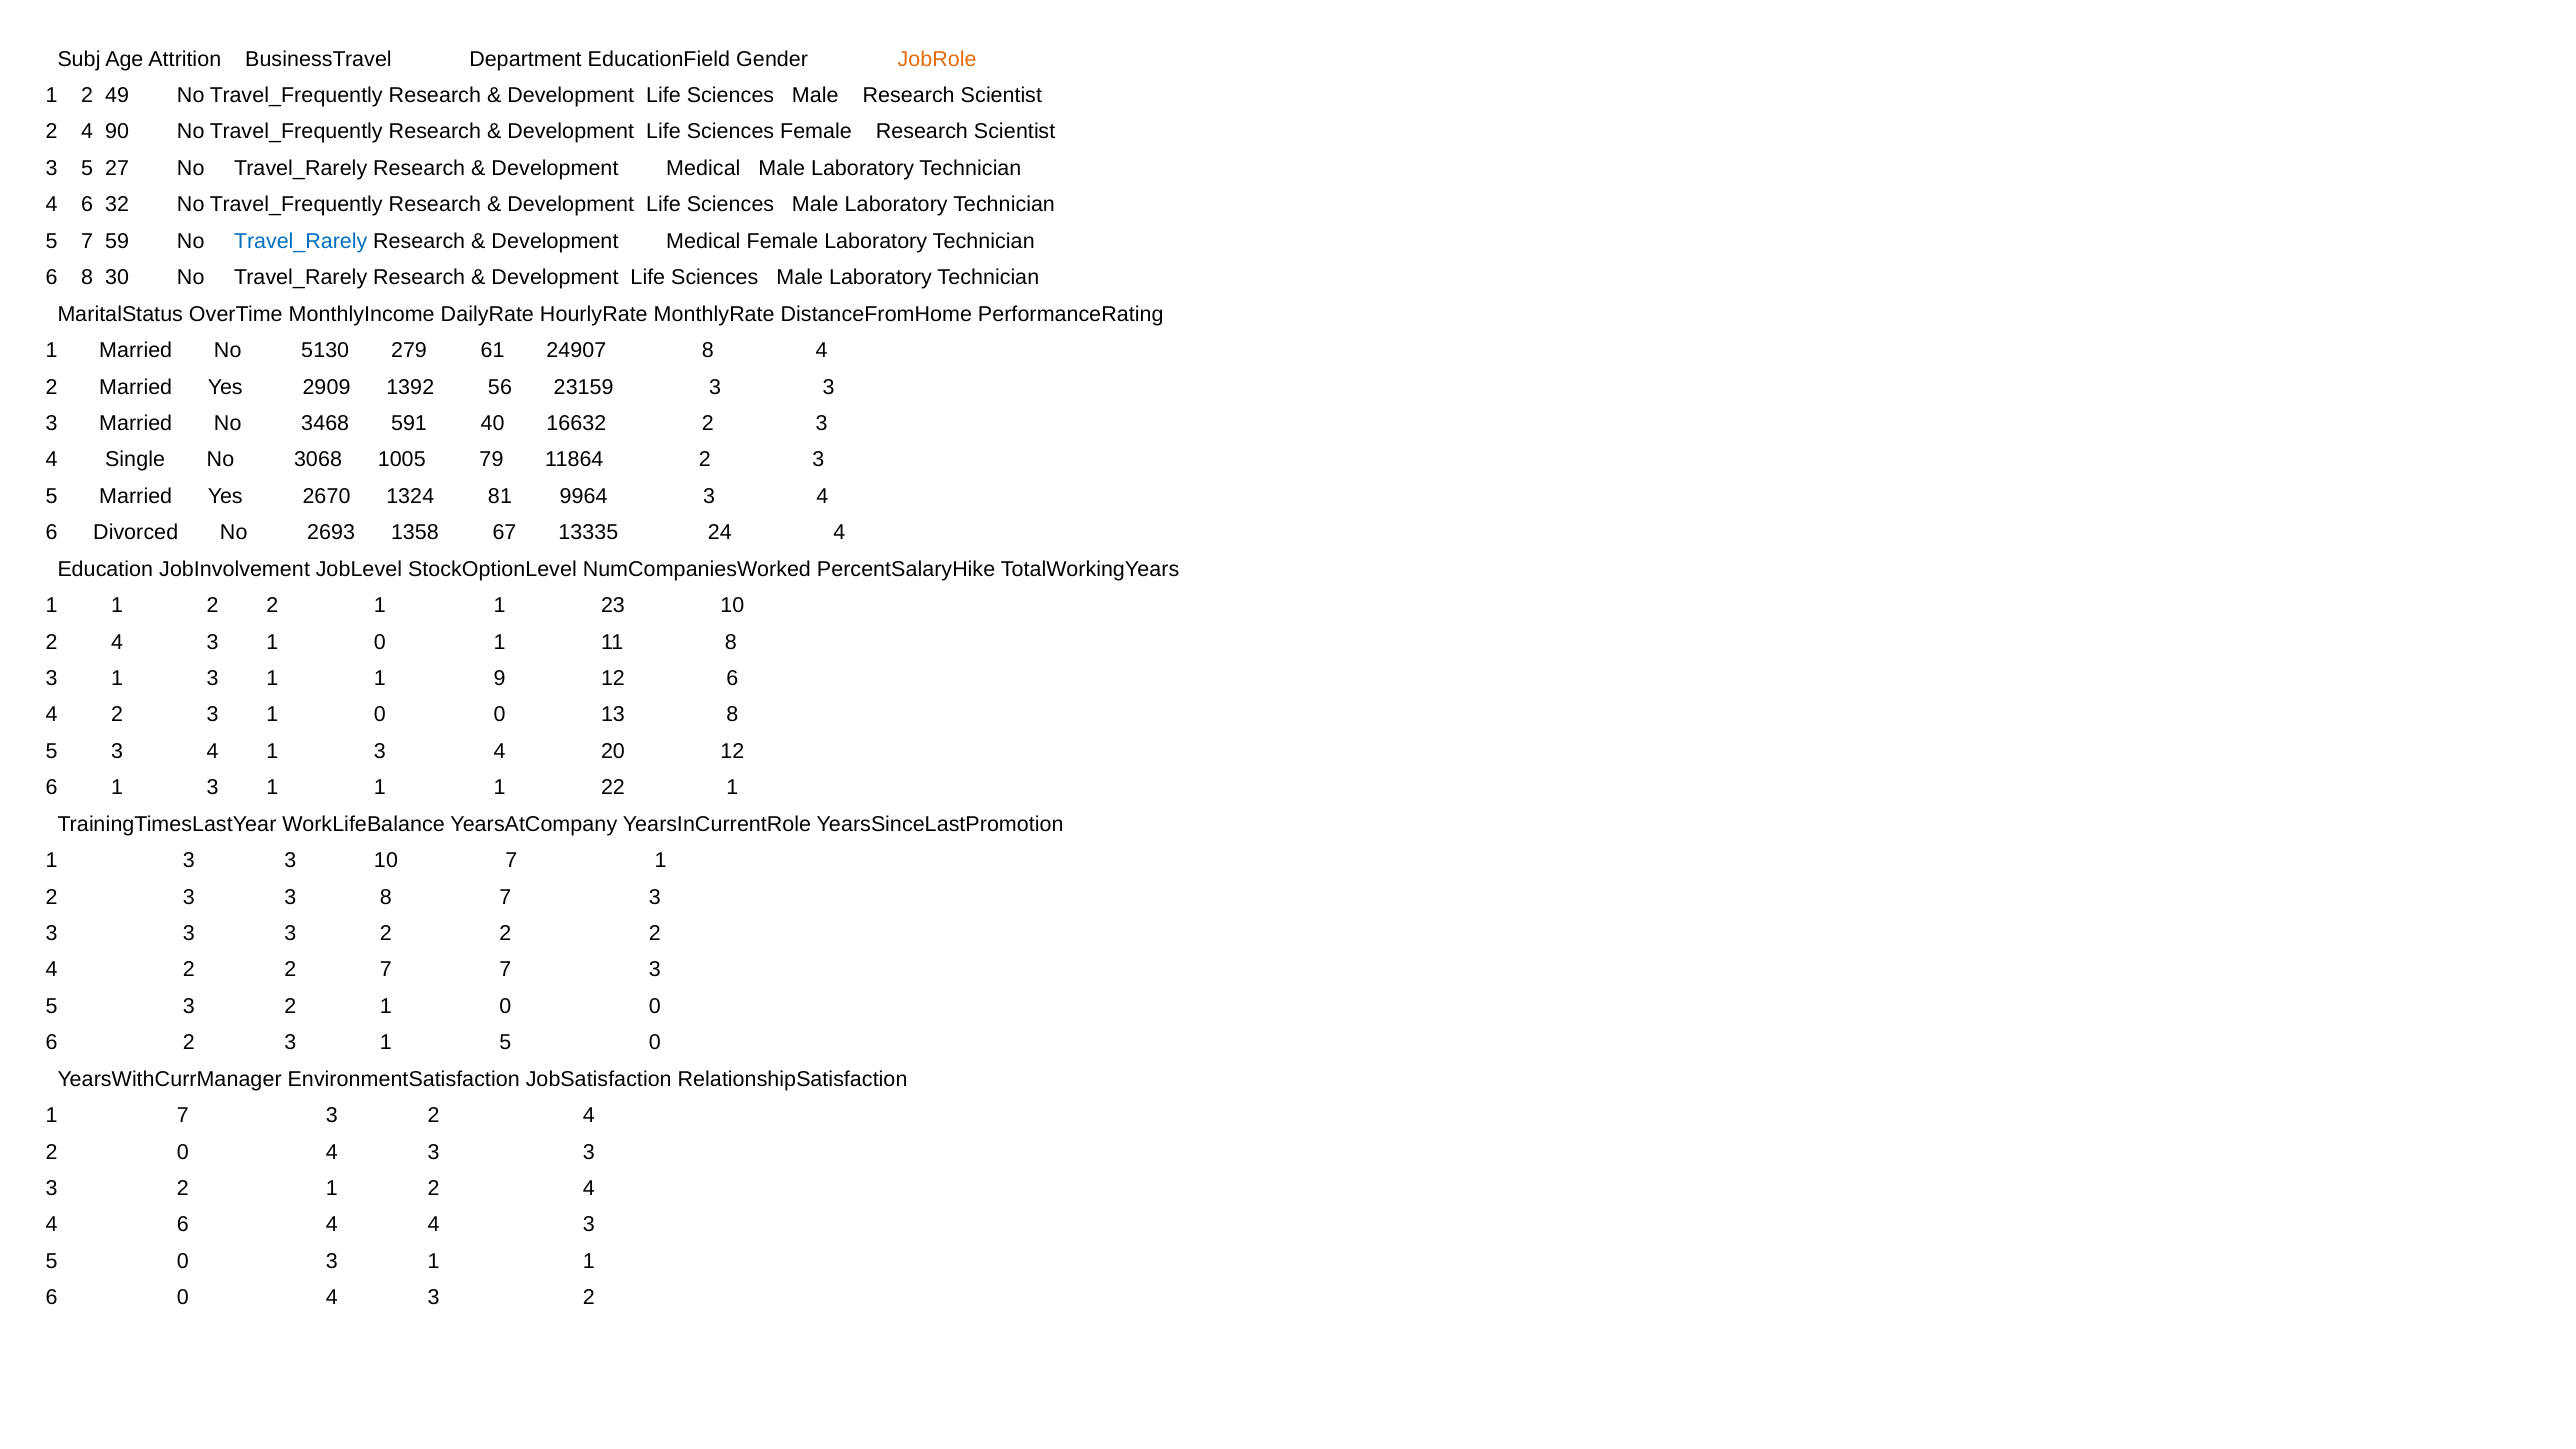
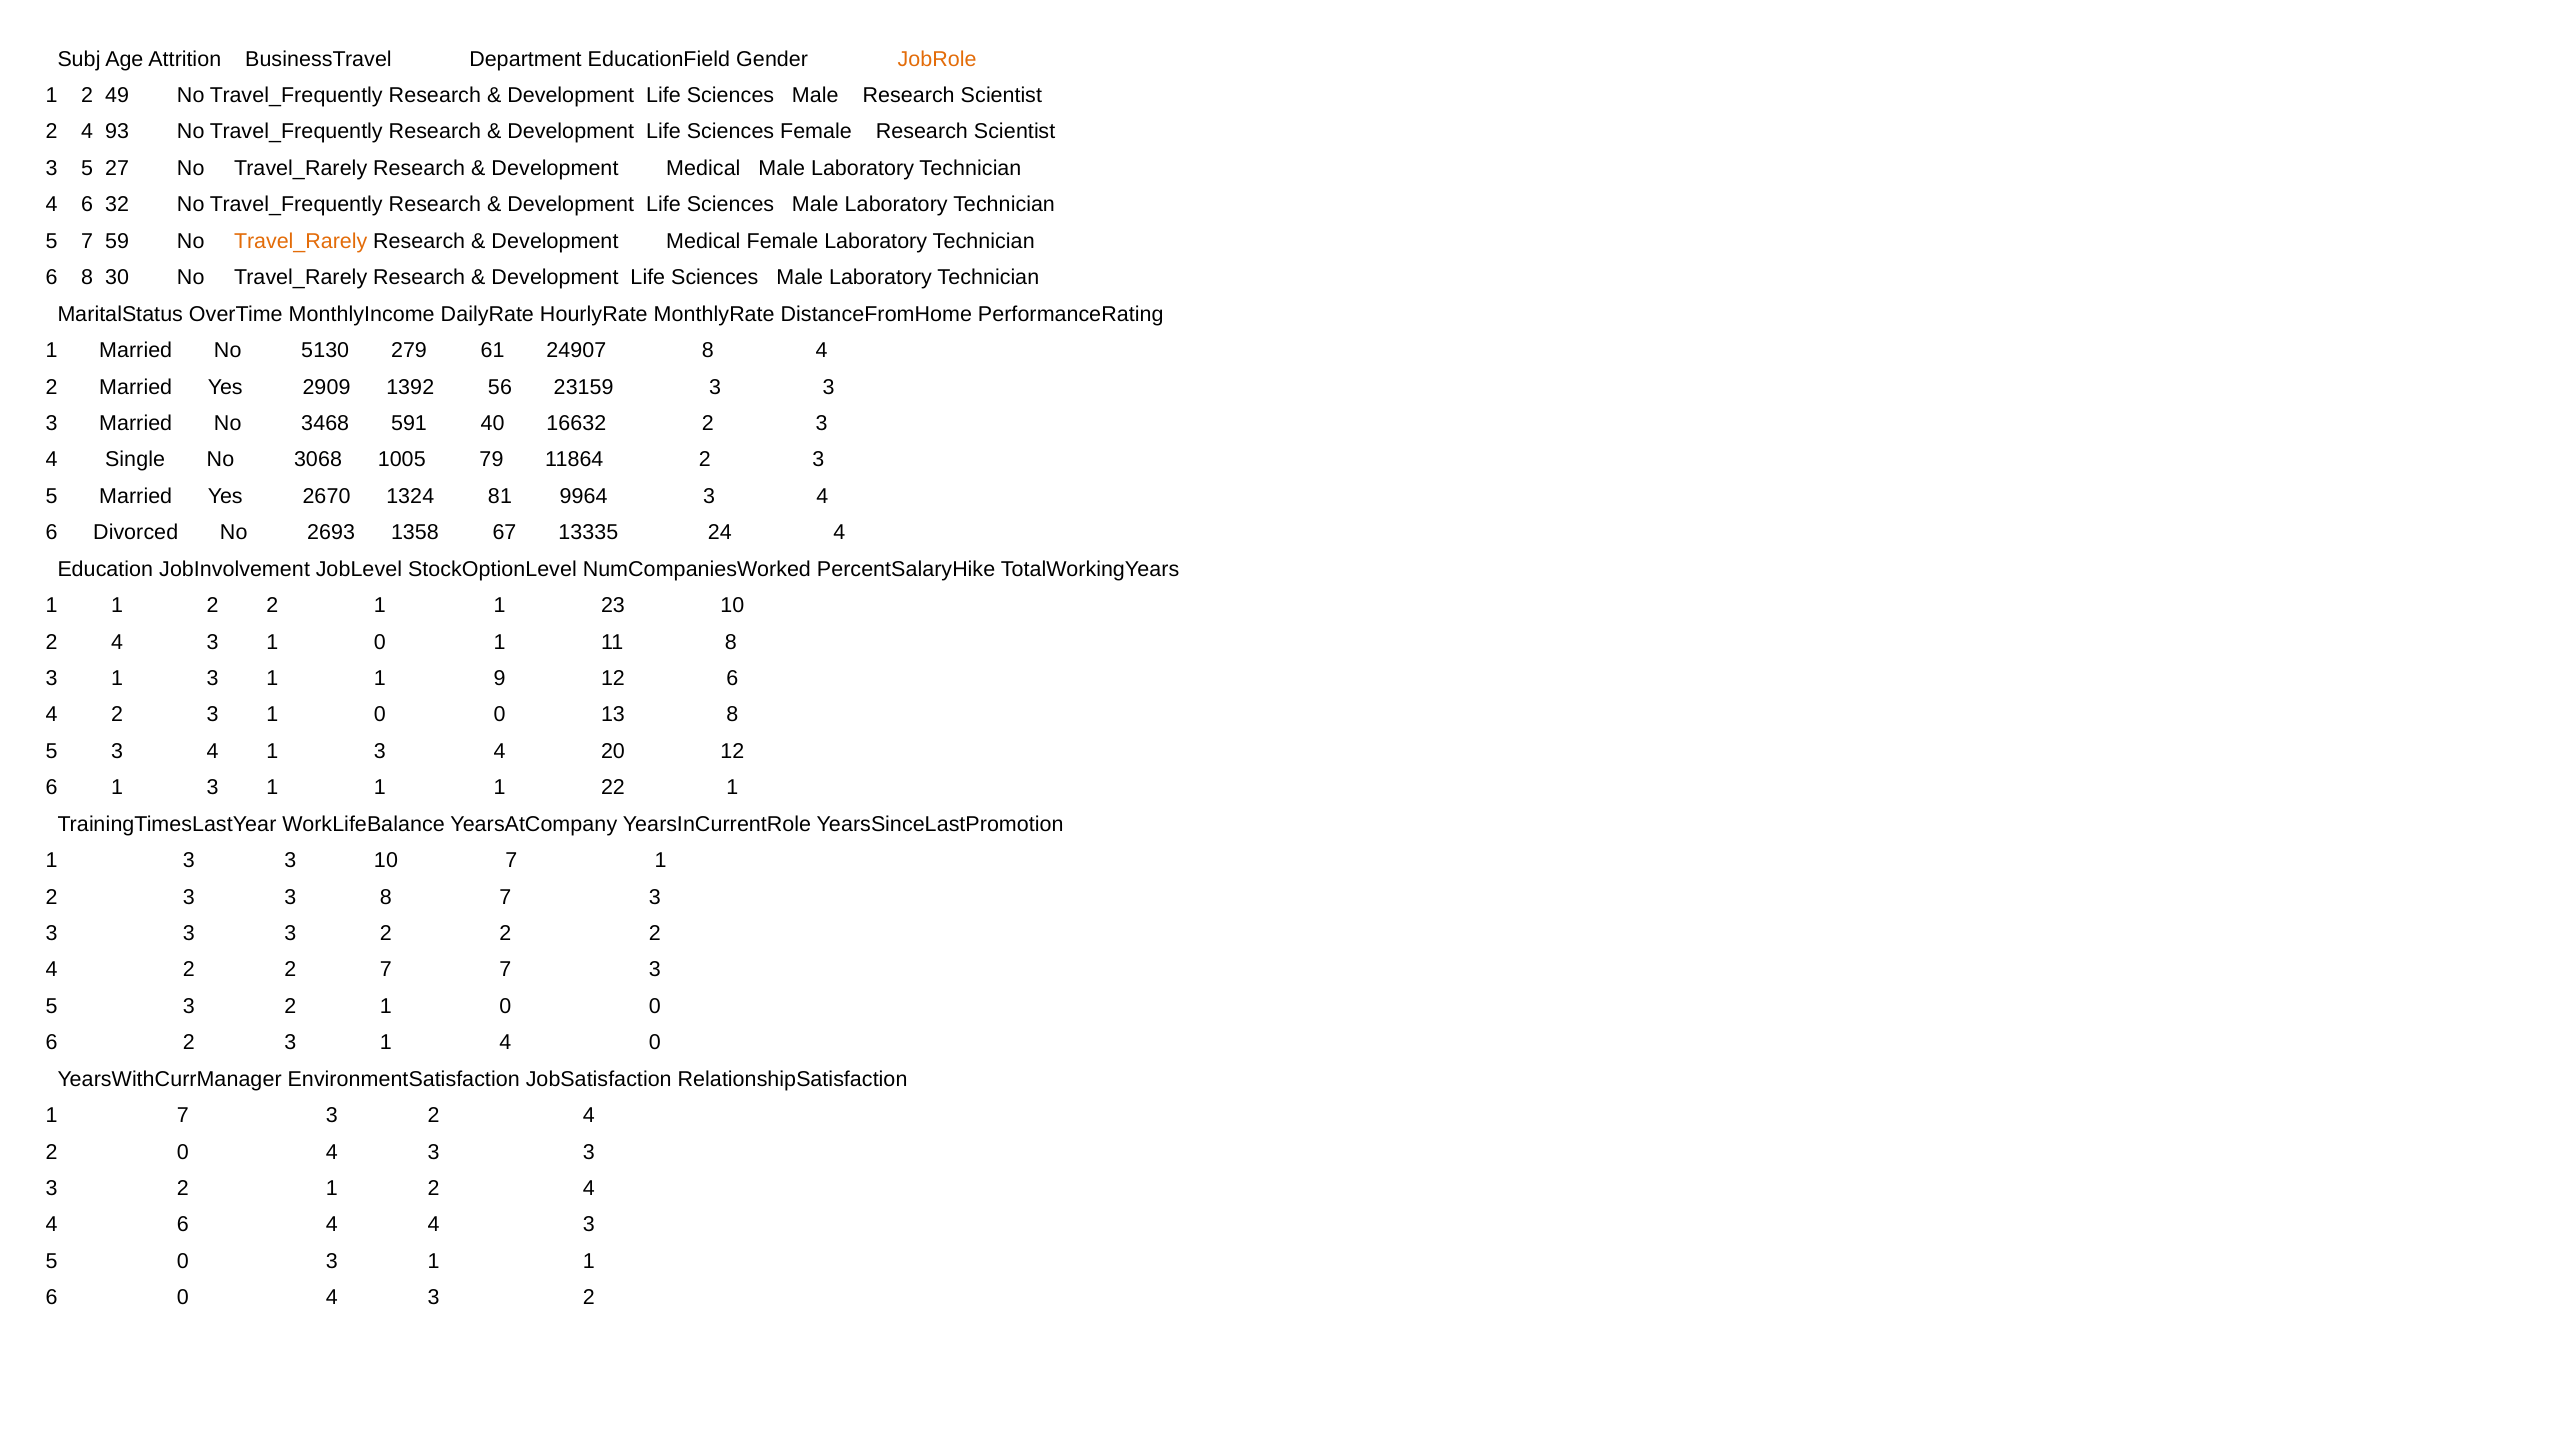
90: 90 -> 93 (117, 132)
Travel_Rarely colour: blue -> orange (301, 241)
1 5: 5 -> 4 (505, 1043)
